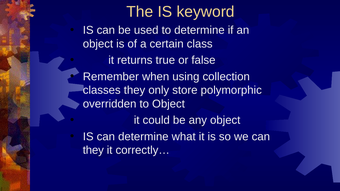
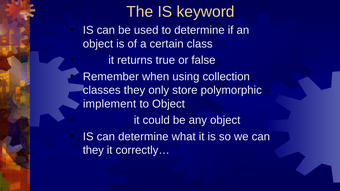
overridden: overridden -> implement (110, 104)
